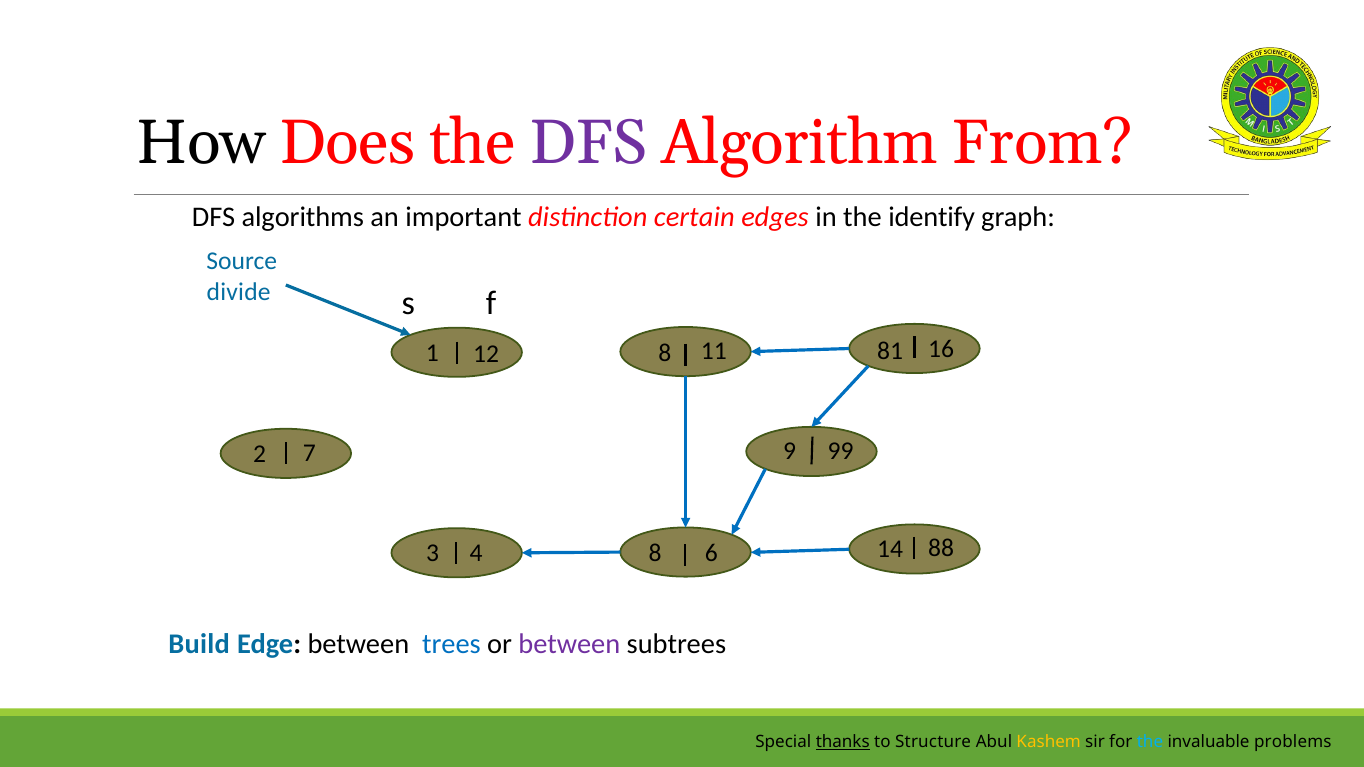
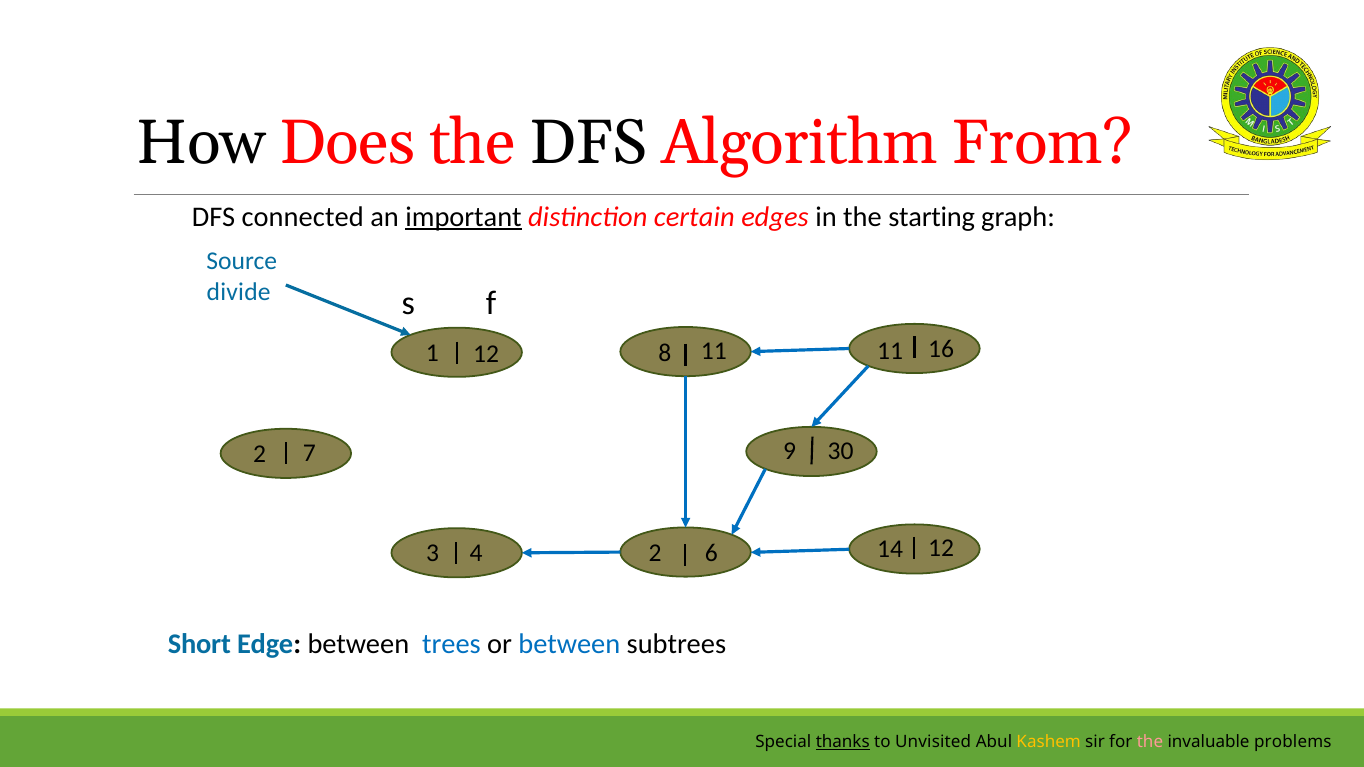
DFS colour: purple -> black (589, 143)
algorithms: algorithms -> connected (303, 217)
important underline: none -> present (464, 217)
identify: identify -> starting (932, 217)
12 81: 81 -> 11 (890, 352)
99: 99 -> 30 (841, 451)
14 88: 88 -> 12 (941, 548)
4 8: 8 -> 2 (655, 554)
Build: Build -> Short (199, 645)
between colour: purple -> blue (569, 645)
Structure: Structure -> Unvisited (933, 742)
the colour: light blue -> pink (1150, 742)
